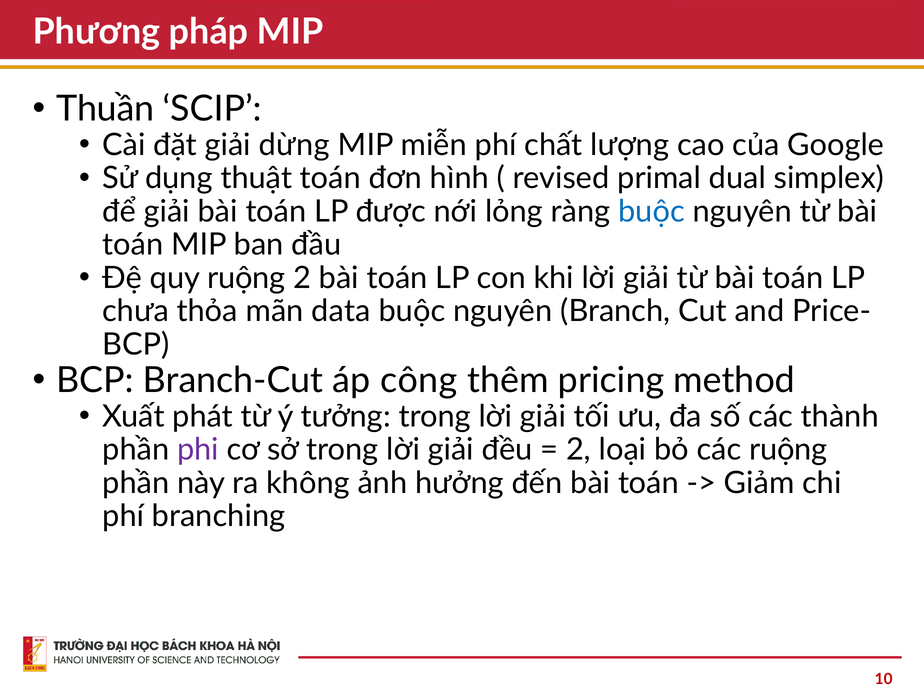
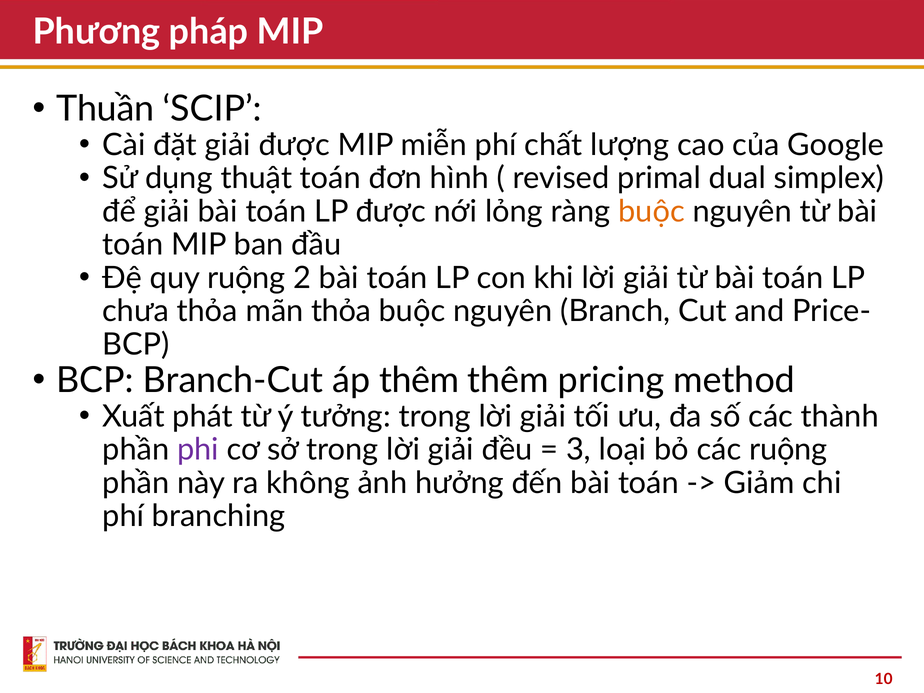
giải dừng: dừng -> được (294, 145)
buộc colour: blue -> orange (651, 211)
mãn data: data -> thỏa (341, 311)
áp công: công -> thêm (419, 380)
2: 2 -> 3 (579, 450)
